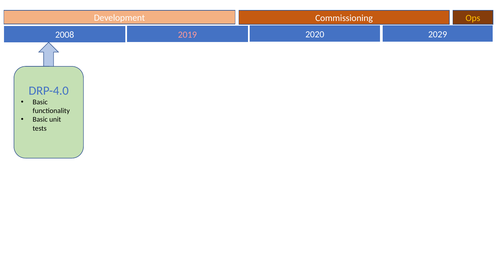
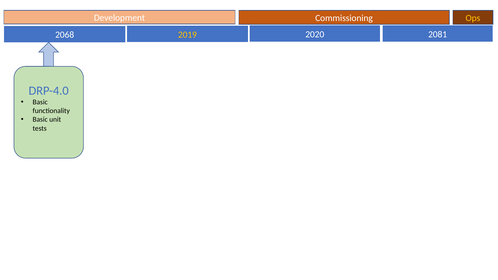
2019 colour: pink -> yellow (187, 35)
2008: 2008 -> 2068 (65, 35)
2029: 2029 -> 2081 (438, 34)
